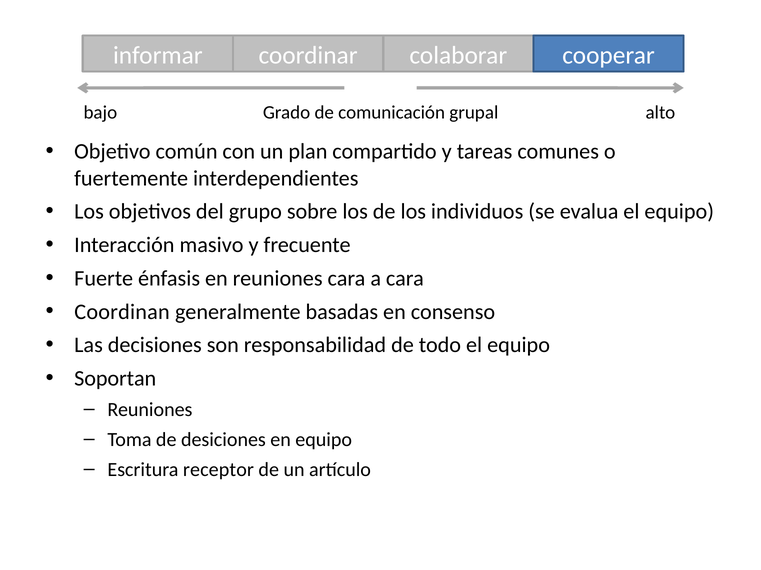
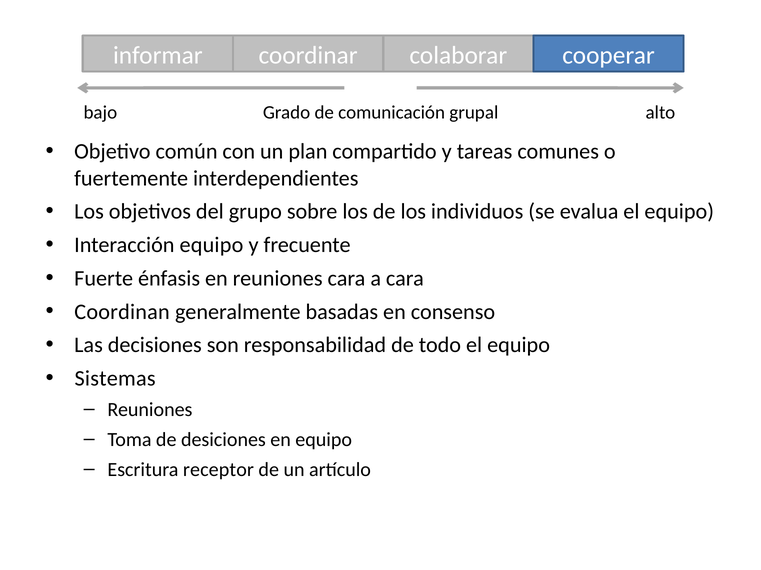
Interacción masivo: masivo -> equipo (211, 245)
Soportan: Soportan -> Sistemas (115, 379)
